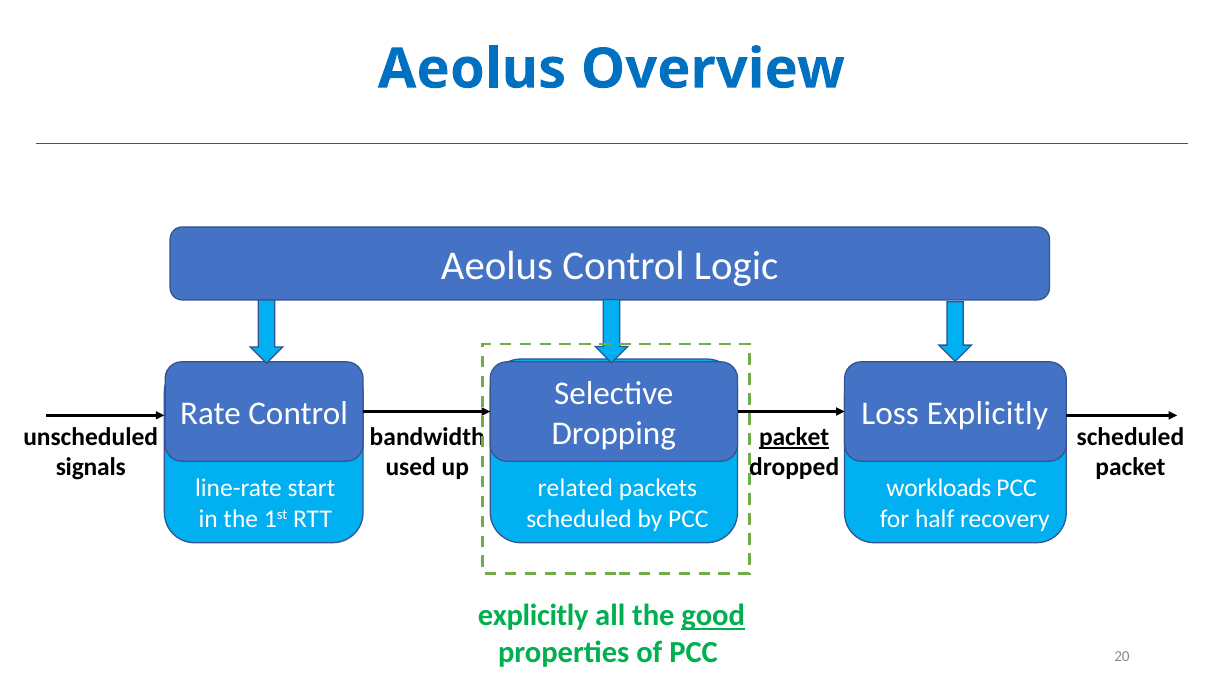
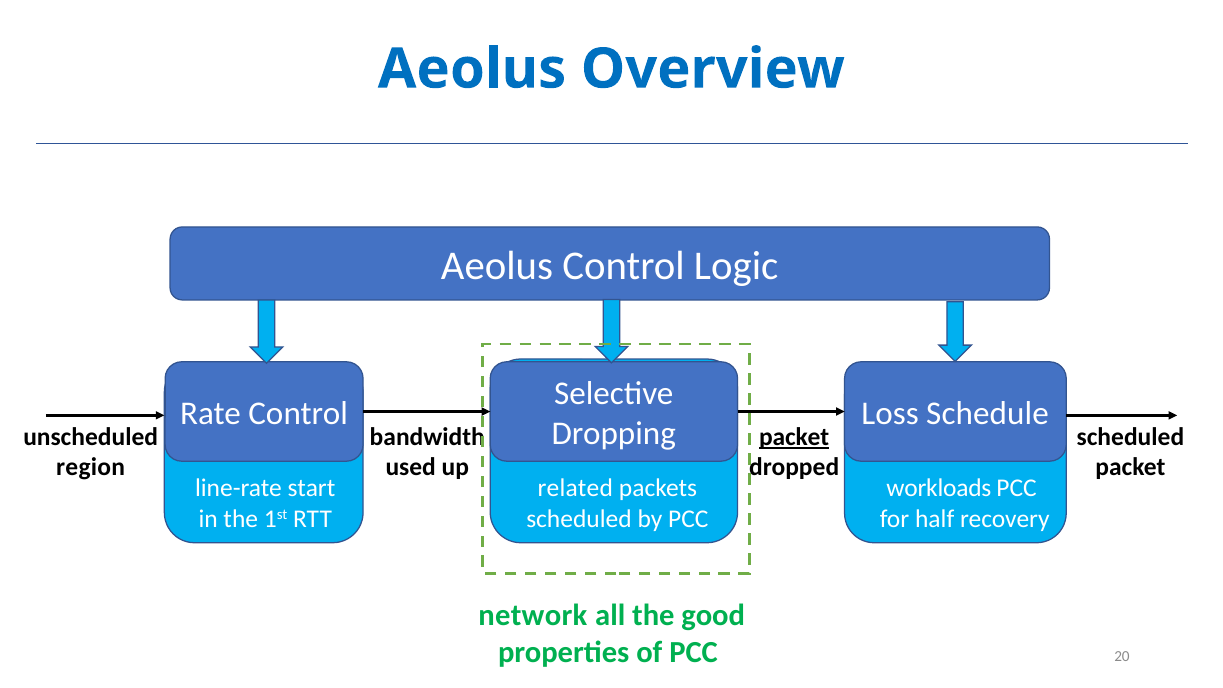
Loss Explicitly: Explicitly -> Schedule (988, 414)
signals: signals -> region (91, 467)
explicitly: explicitly -> network (533, 616)
good underline: present -> none (713, 616)
